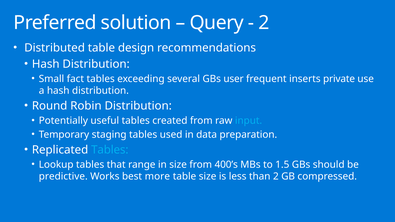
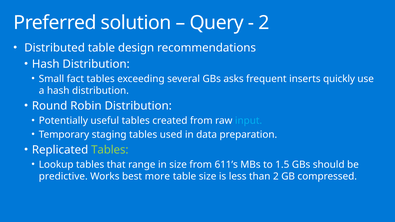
user: user -> asks (234, 79)
private: private -> quickly (339, 79)
Tables colour: light blue -> light green (110, 150)
400’s: 400’s -> 611’s (226, 165)
